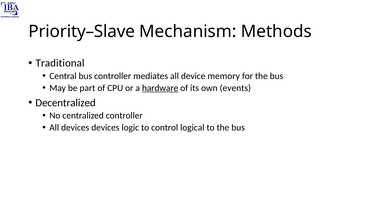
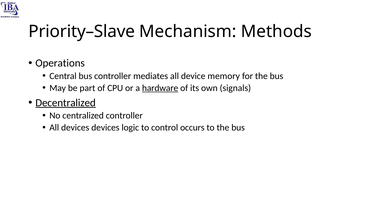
Traditional: Traditional -> Operations (60, 63)
events: events -> signals (235, 88)
Decentralized underline: none -> present (66, 103)
logical: logical -> occurs (192, 128)
